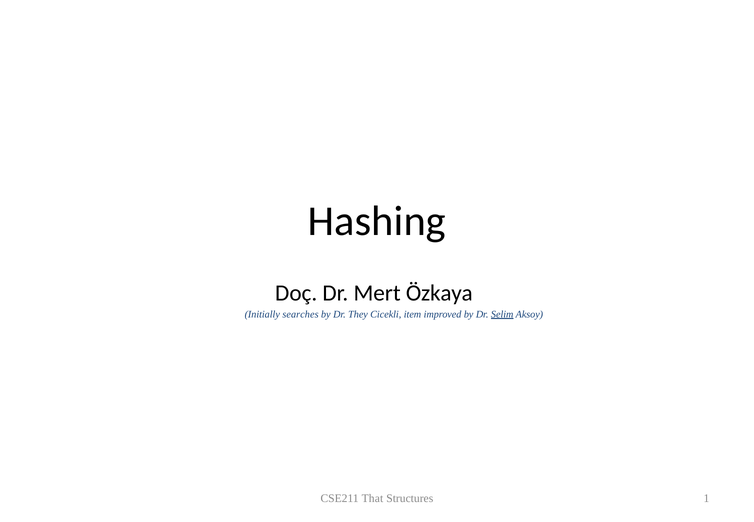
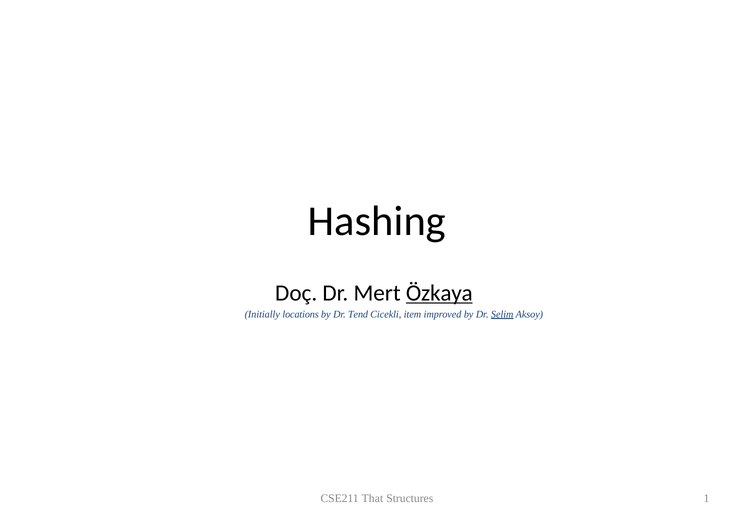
Özkaya underline: none -> present (439, 293)
searches: searches -> locations (301, 314)
They: They -> Tend (358, 314)
